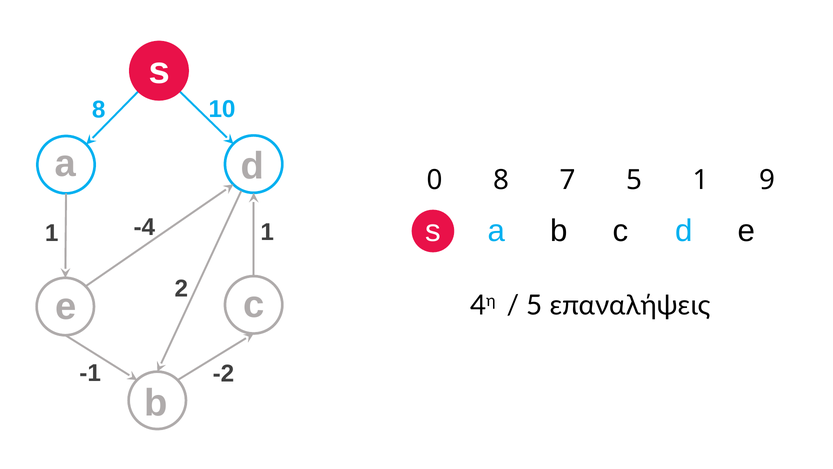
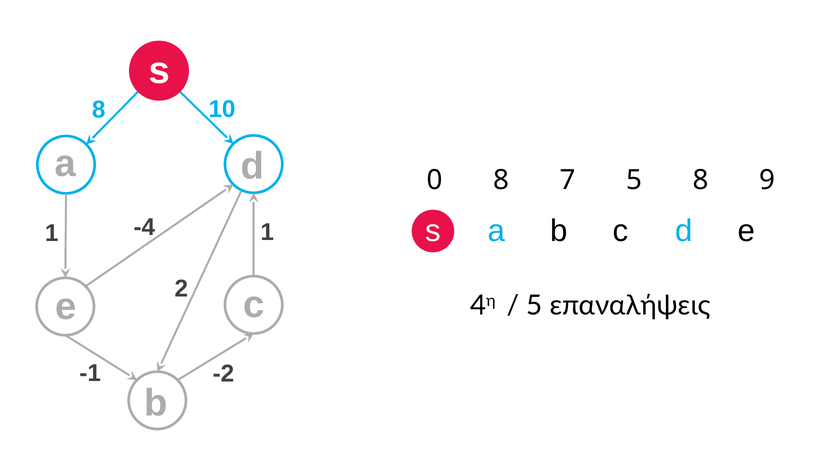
5 1: 1 -> 8 (701, 180)
